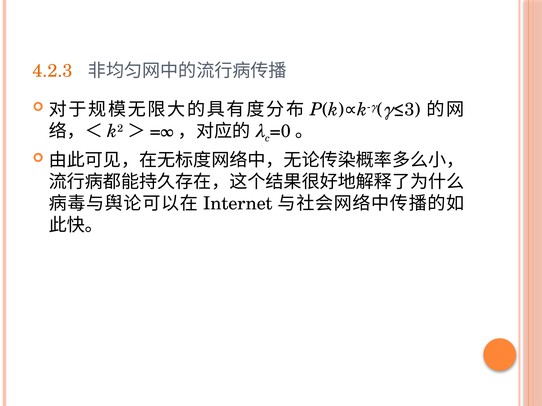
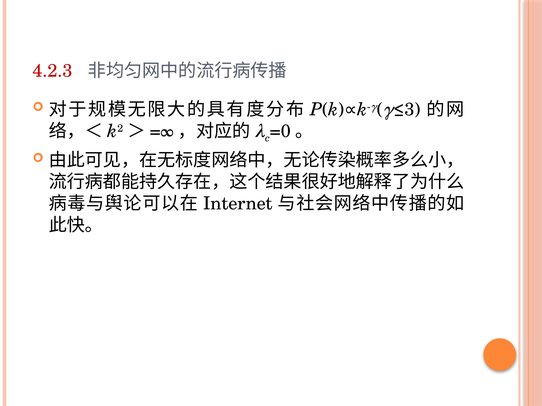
4.2.3 colour: orange -> red (52, 71)
